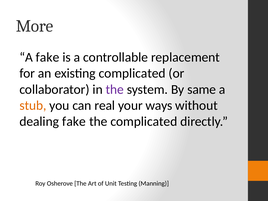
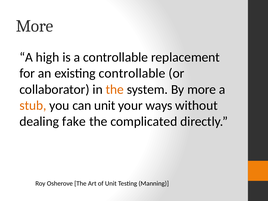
A fake: fake -> high (48, 57)
existing complicated: complicated -> controllable (132, 73)
the colour: purple -> orange (115, 89)
By same: same -> more (202, 89)
can real: real -> unit (105, 105)
